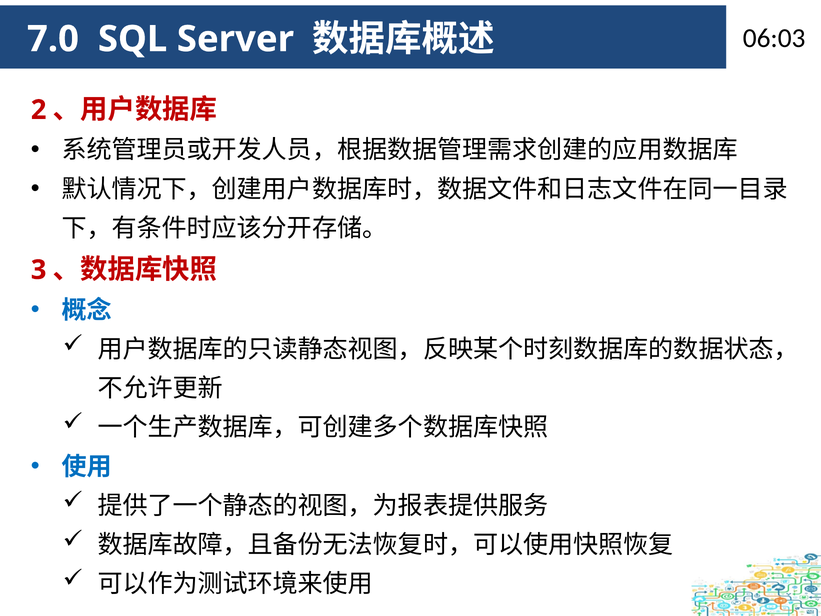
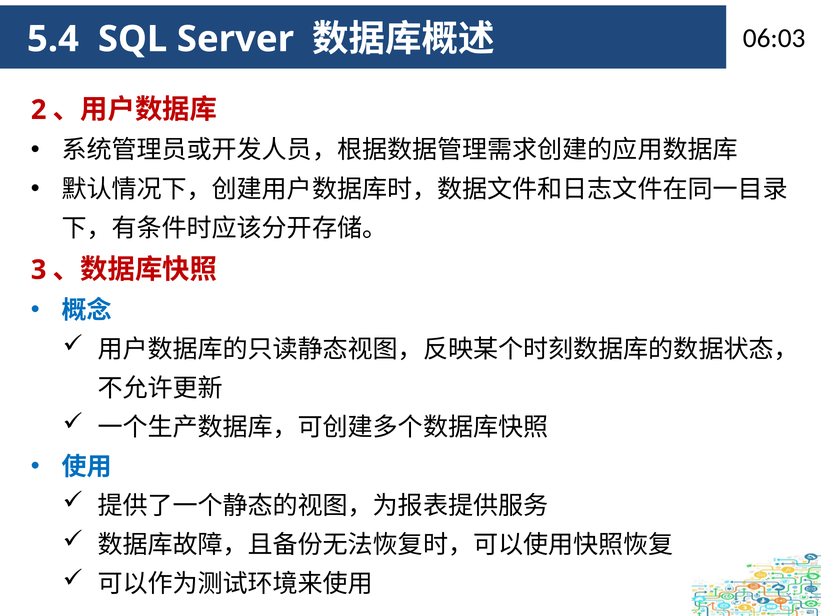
7.0: 7.0 -> 5.4 (53, 39)
